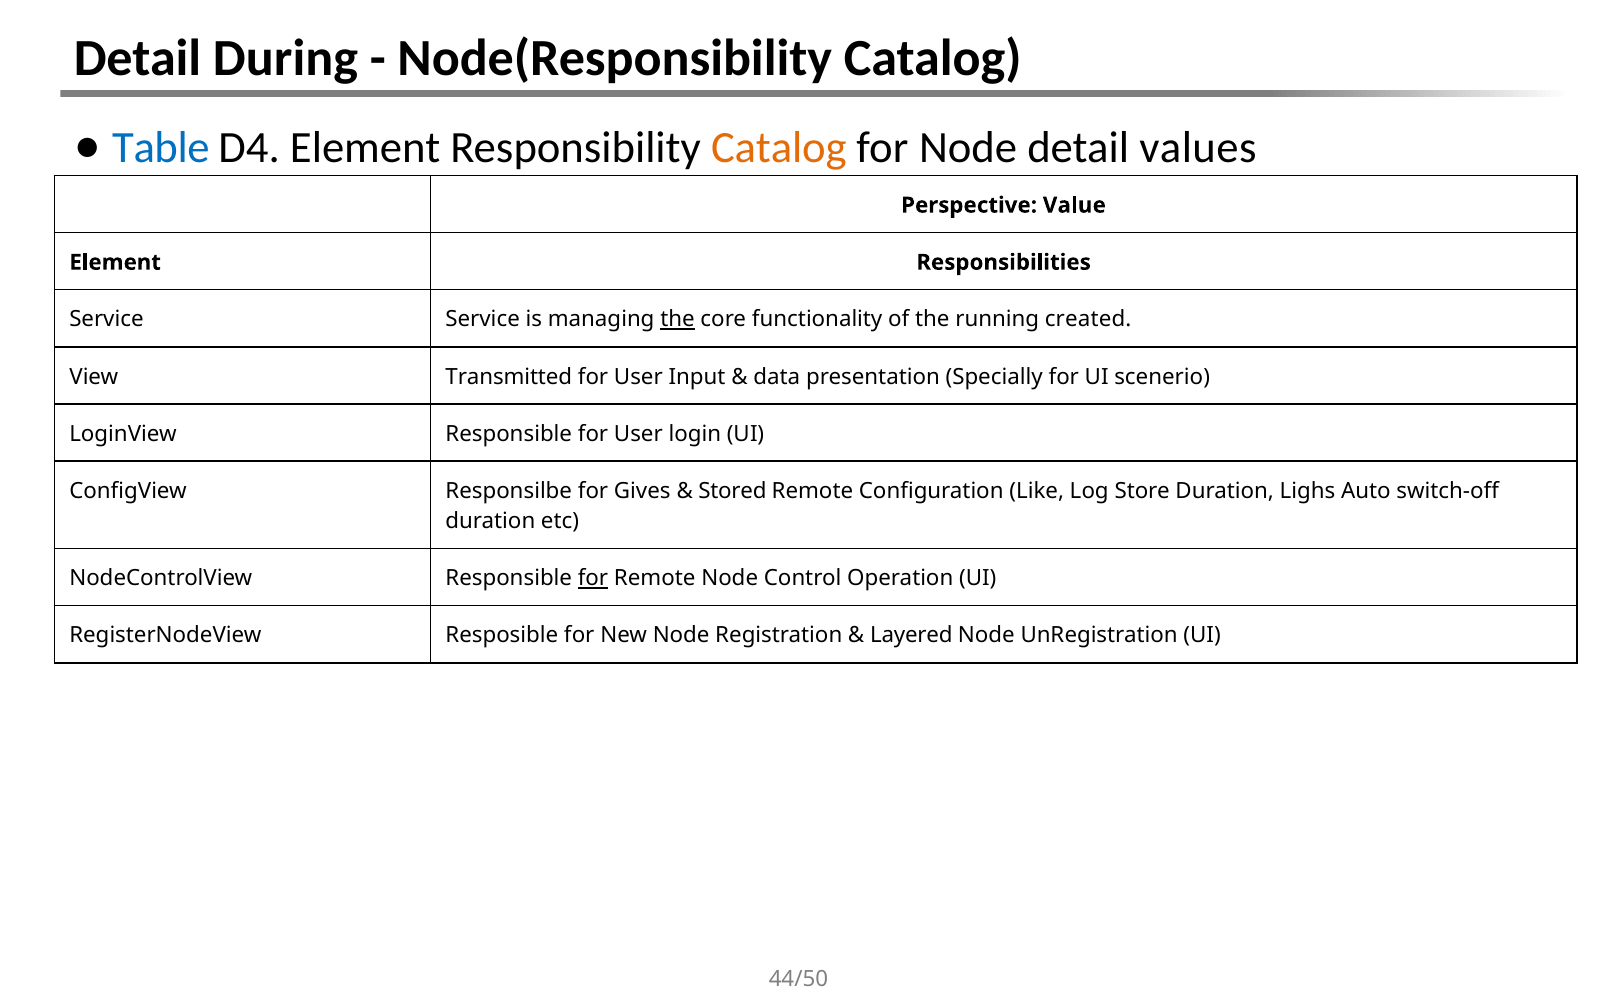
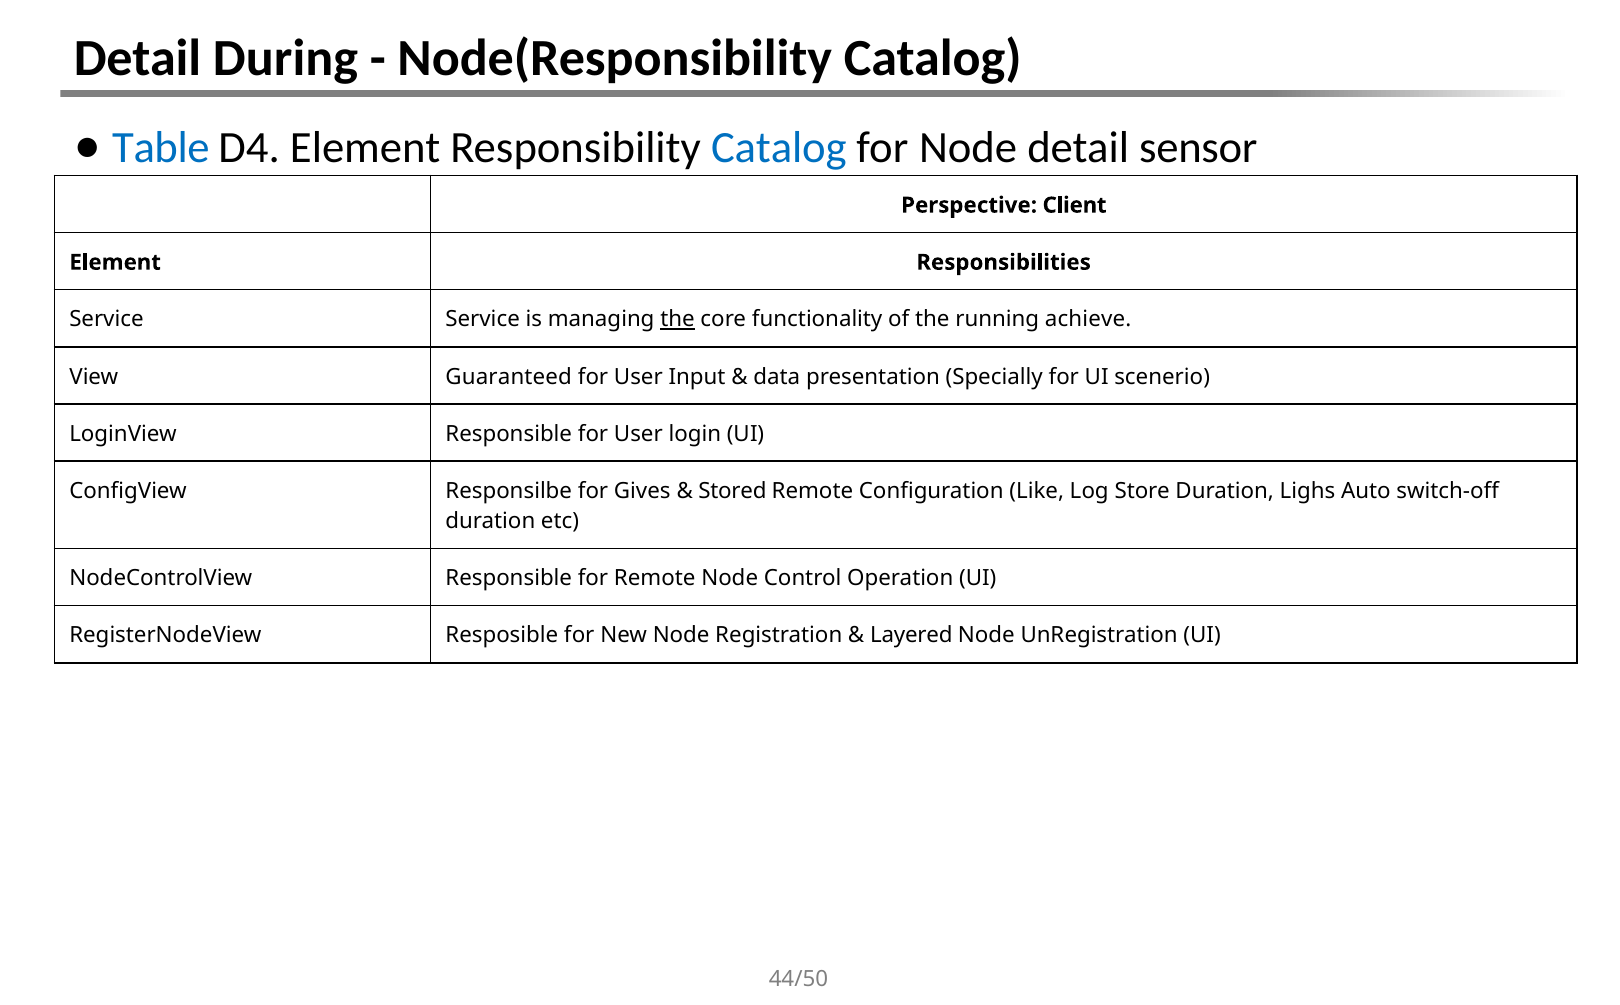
Catalog colour: orange -> blue (779, 148)
values: values -> sensor (1198, 148)
Value: Value -> Client (1075, 205)
created: created -> achieve (1088, 320)
Transmitted: Transmitted -> Guaranteed (509, 377)
for underline: present -> none (593, 579)
